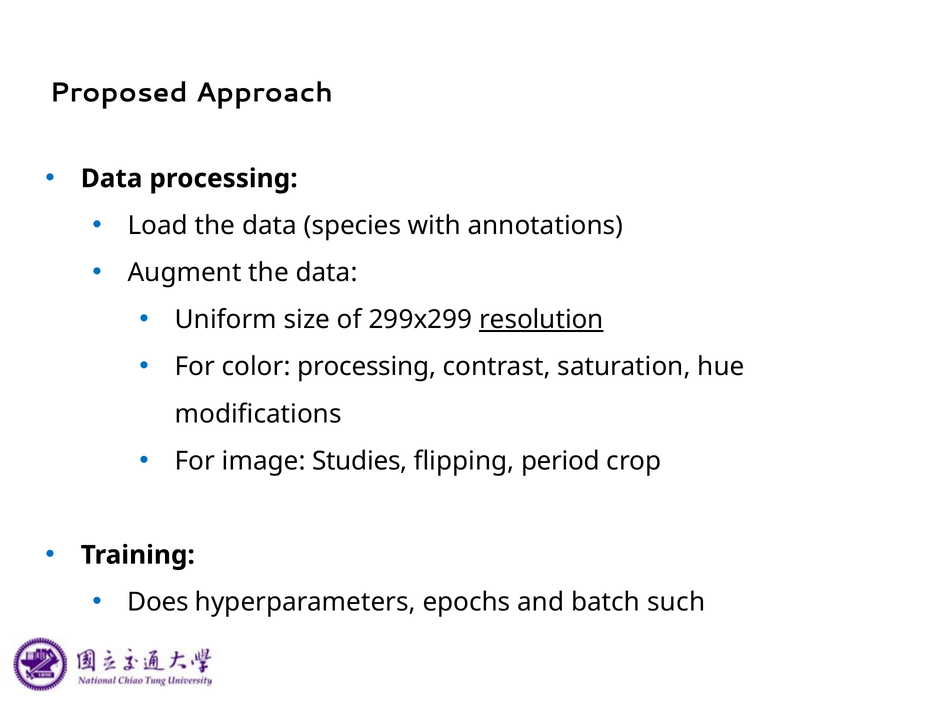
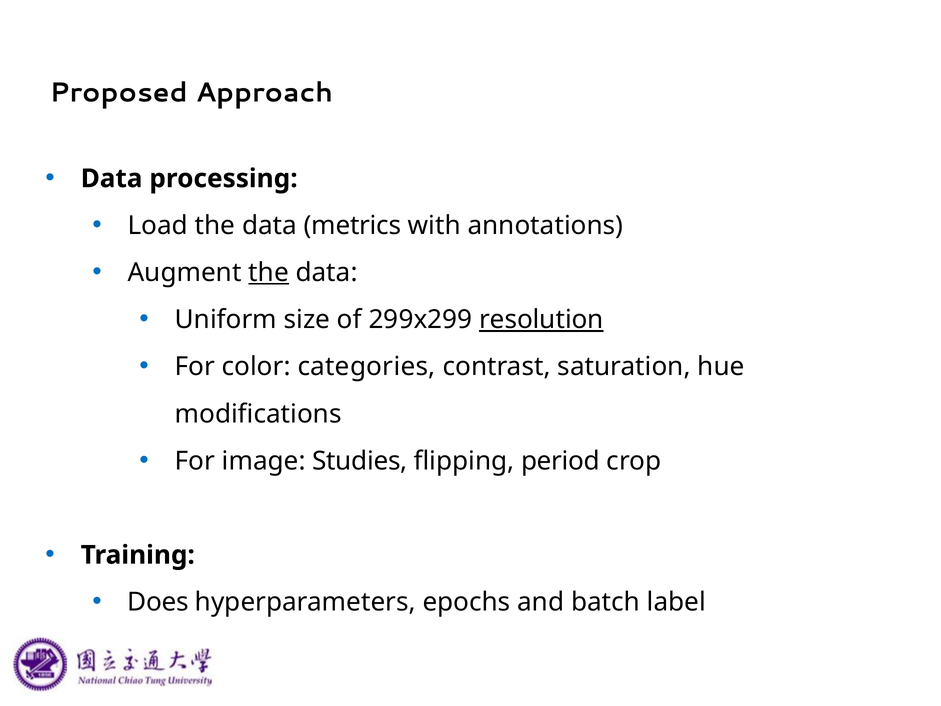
species: species -> metrics (353, 226)
the underline: none -> present (269, 273)
color processing: processing -> categories (366, 367)
such: such -> label (676, 602)
